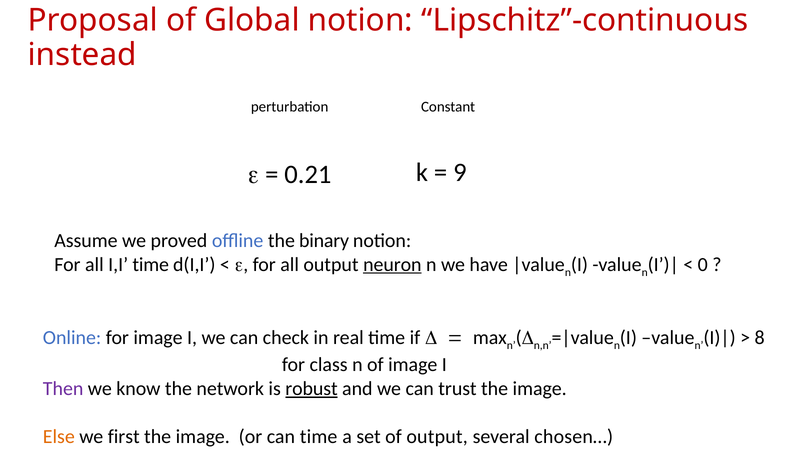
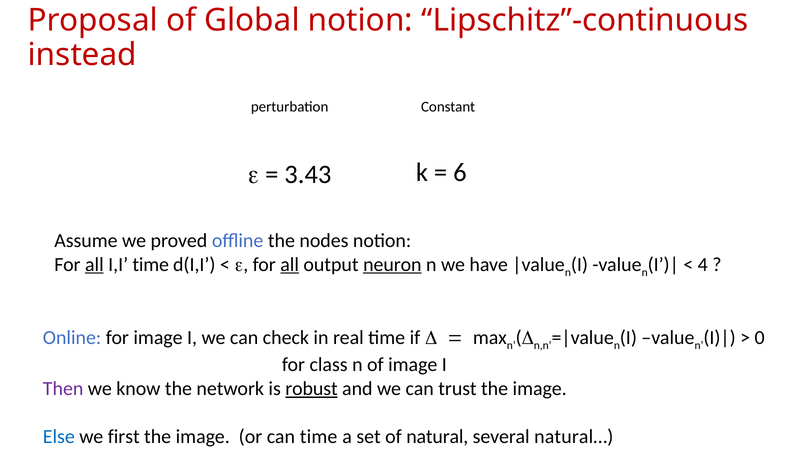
9: 9 -> 6 (460, 172)
0.21: 0.21 -> 3.43 (308, 174)
binary: binary -> nodes (324, 240)
all underline: none -> present (94, 264)
all underline: none -> present (290, 264)
0: 0 -> 4 (703, 264)
8: 8 -> 0 (760, 337)
Else colour: orange -> blue (59, 436)
of output: output -> natural (437, 436)
chosen…: chosen… -> natural… (574, 436)
